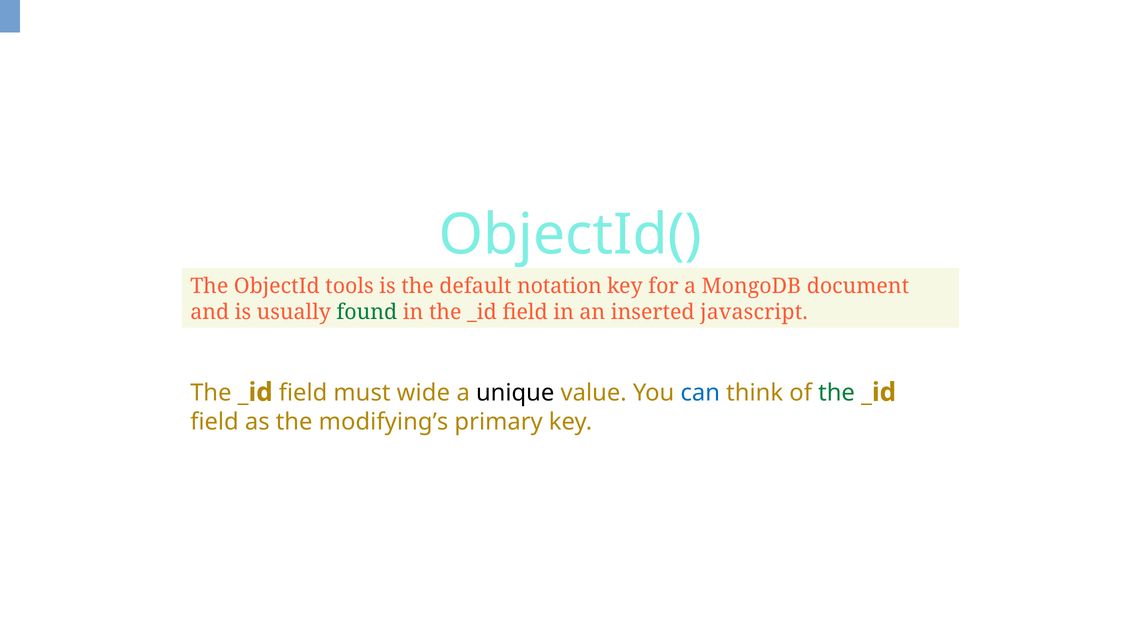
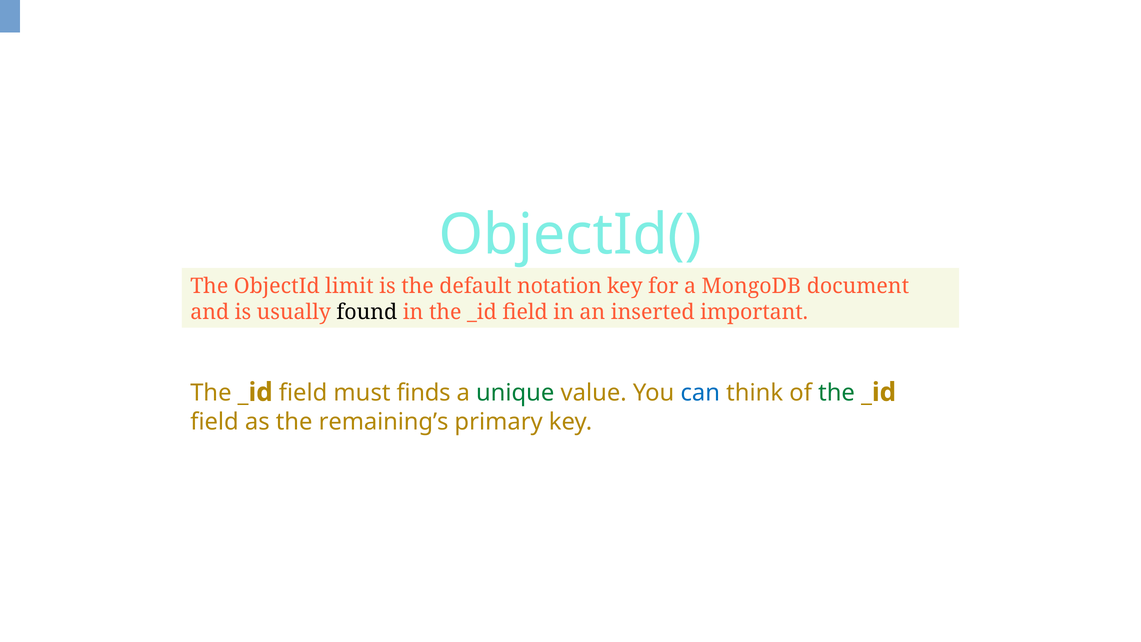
tools: tools -> limit (349, 286)
found colour: green -> black (367, 312)
javascript: javascript -> important (754, 312)
wide: wide -> finds (424, 393)
unique colour: black -> green (515, 393)
modifying’s: modifying’s -> remaining’s (384, 422)
